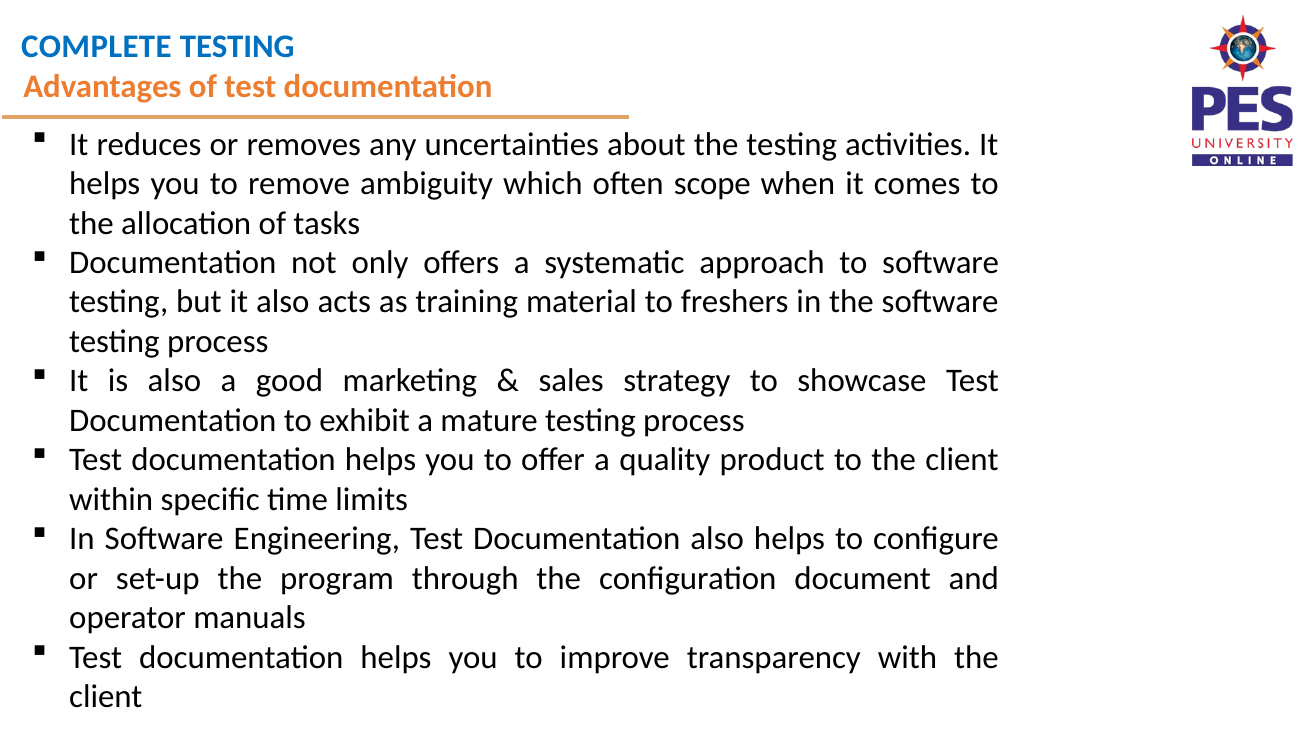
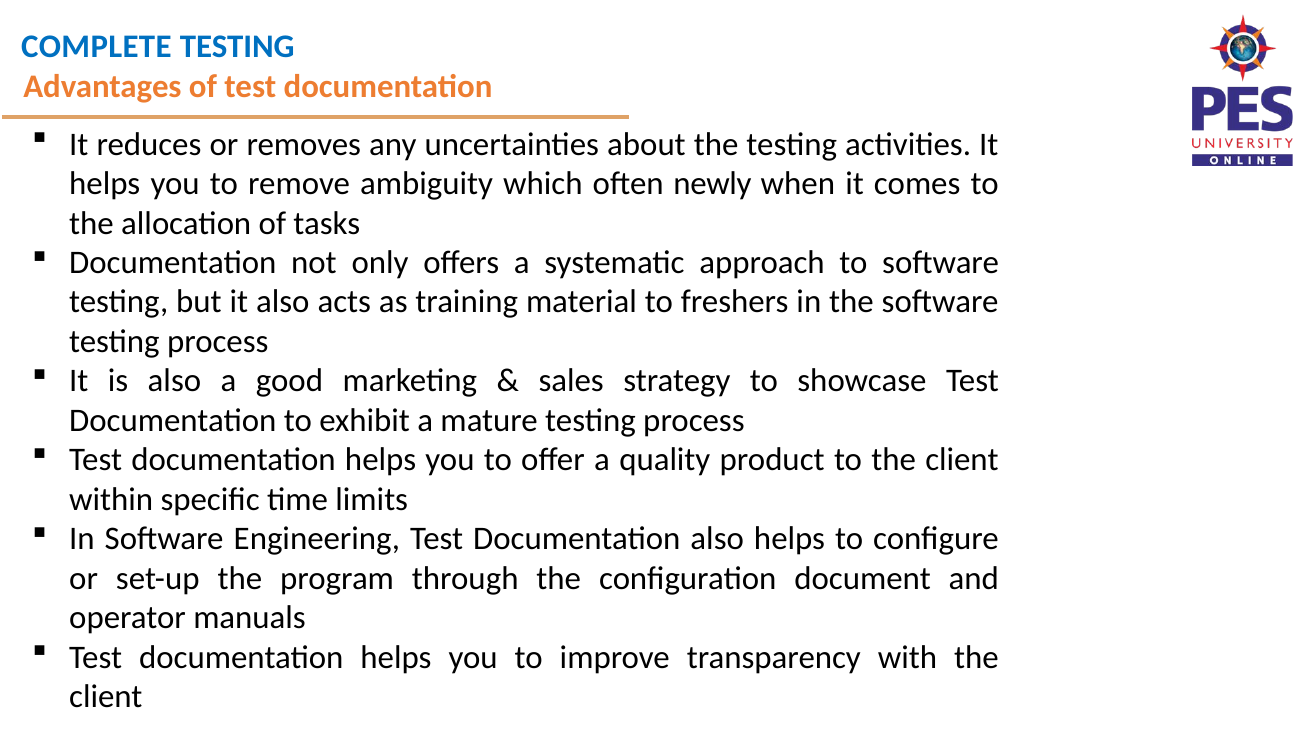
scope: scope -> newly (712, 184)
